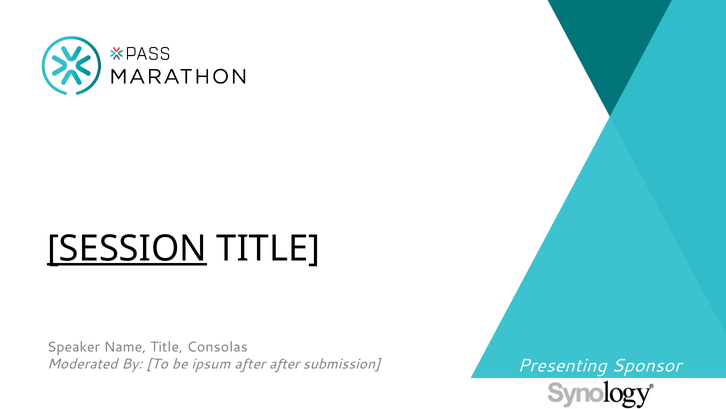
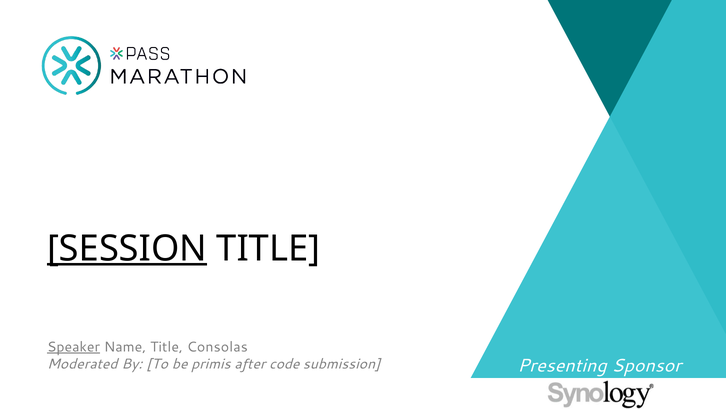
Speaker underline: none -> present (74, 346)
ipsum: ipsum -> primis (211, 363)
after after: after -> code (284, 363)
